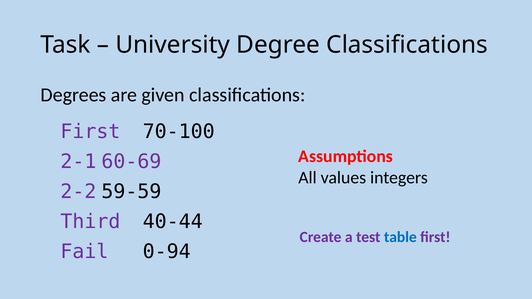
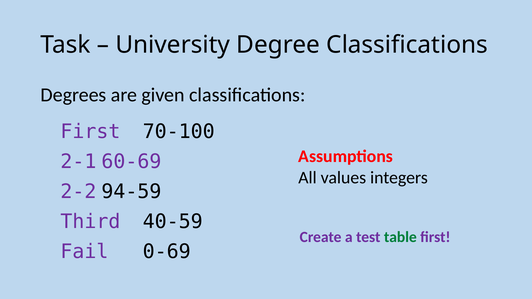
59-59: 59-59 -> 94-59 (132, 192)
40-44: 40-44 -> 40-59 (173, 222)
table colour: blue -> green (400, 237)
0-94: 0-94 -> 0-69 (167, 252)
